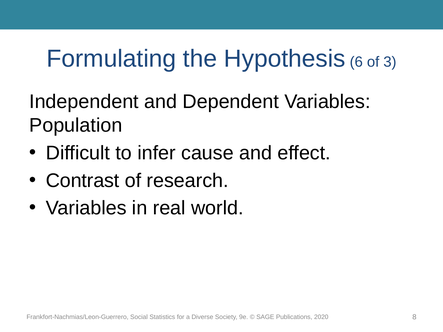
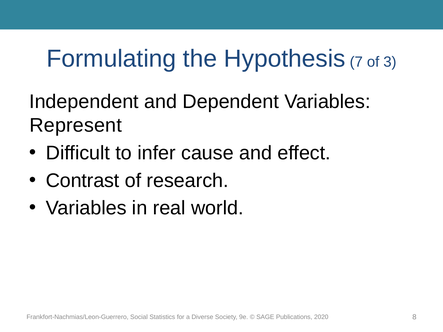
6: 6 -> 7 (356, 62)
Population: Population -> Represent (76, 126)
